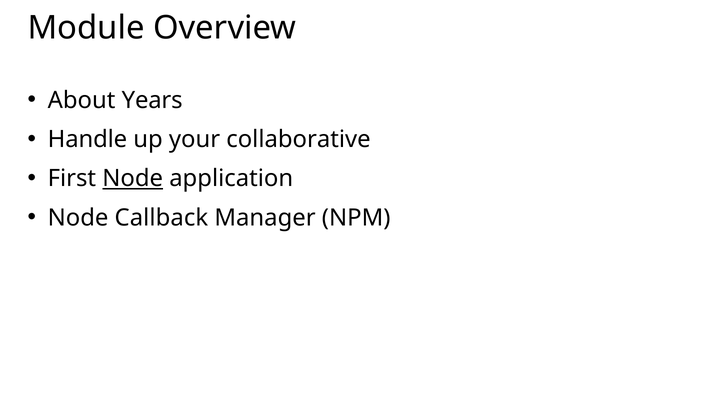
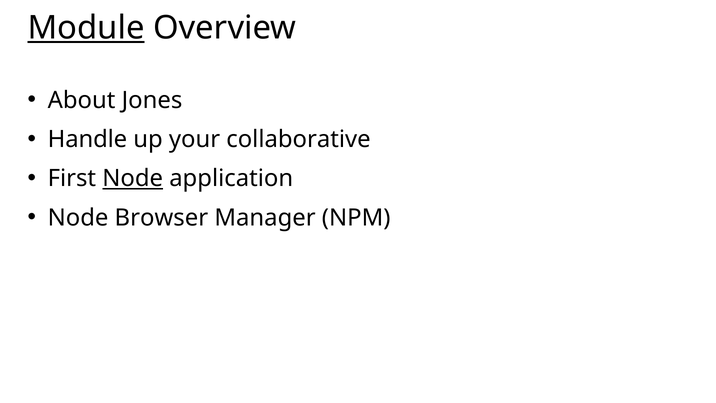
Module underline: none -> present (86, 28)
Years: Years -> Jones (152, 100)
Callback: Callback -> Browser (161, 218)
